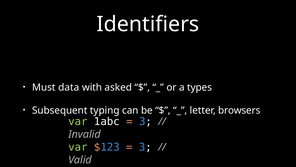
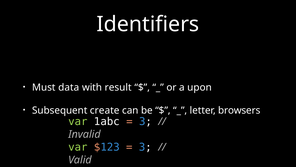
asked: asked -> result (118, 87)
types: types -> upon (200, 87)
typing: typing -> create (105, 110)
